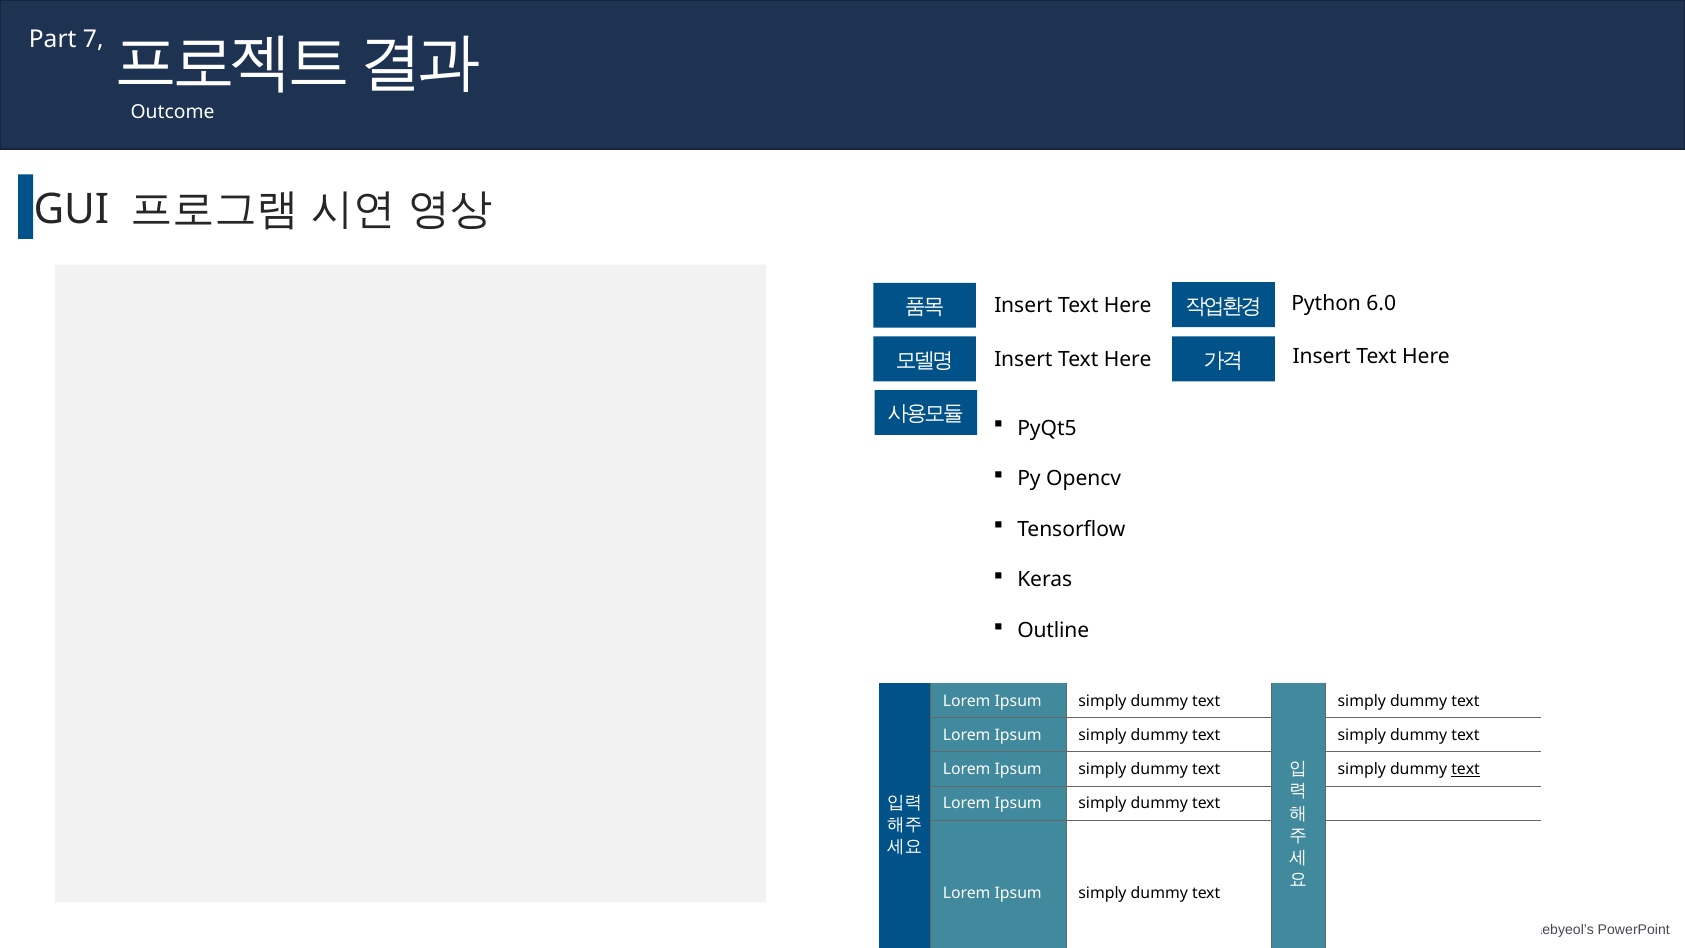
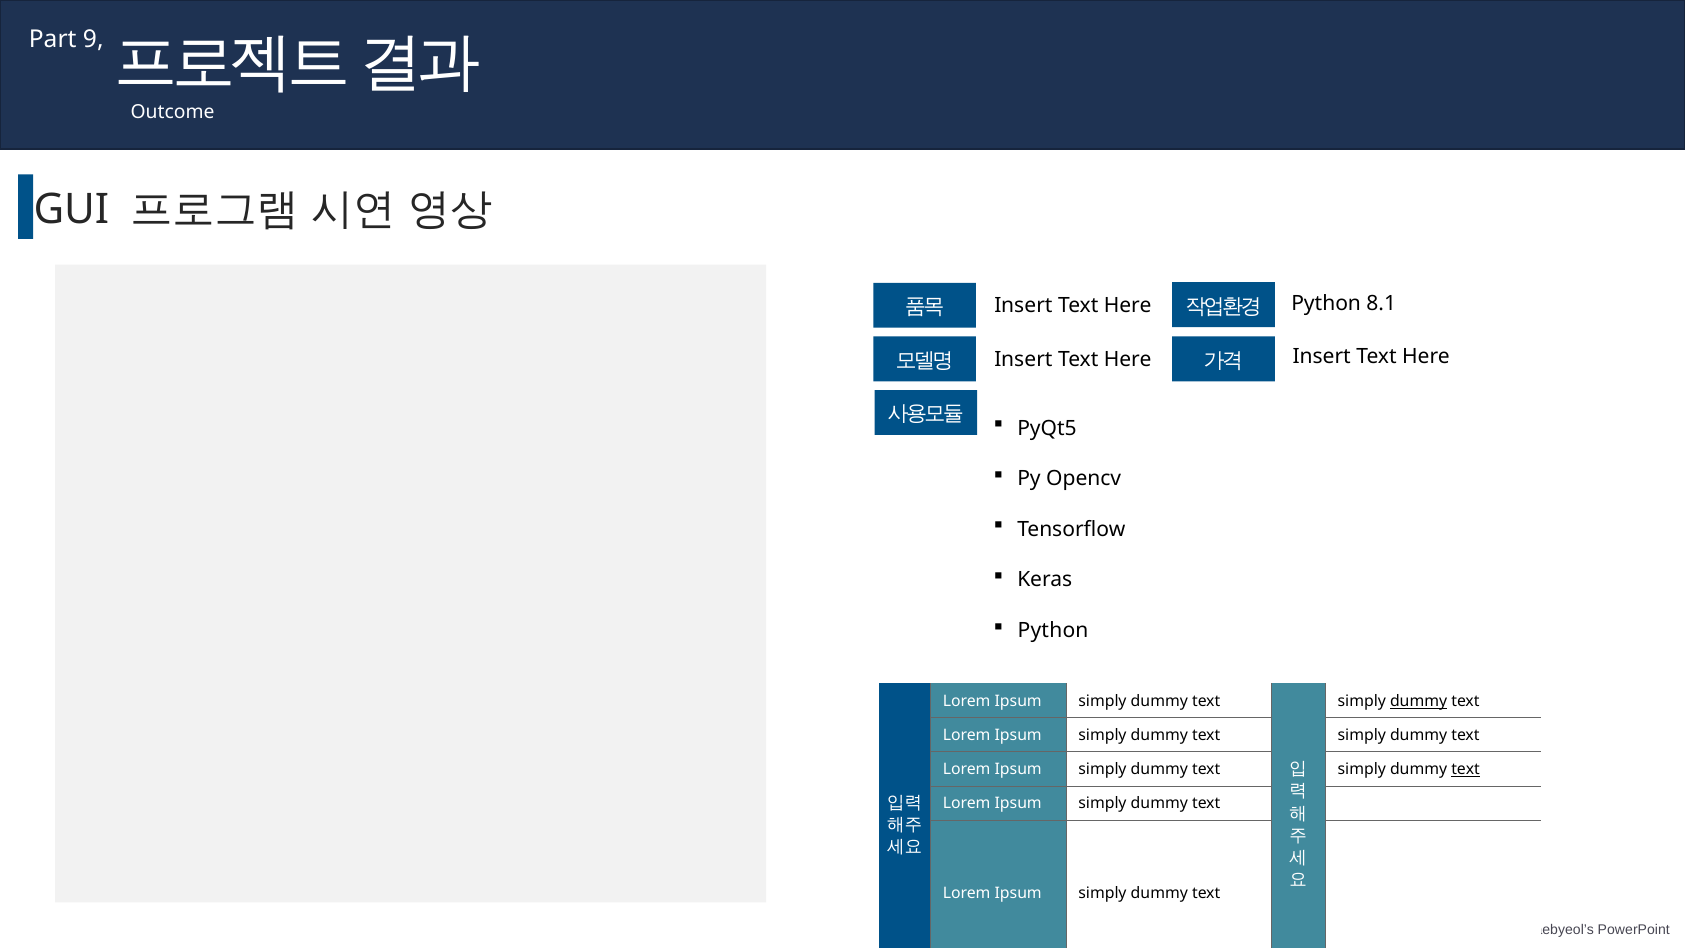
7: 7 -> 9 (93, 39)
6.0: 6.0 -> 8.1 (1381, 303)
Outline: Outline -> Python (1053, 630)
dummy underline: none -> present (1419, 701)
